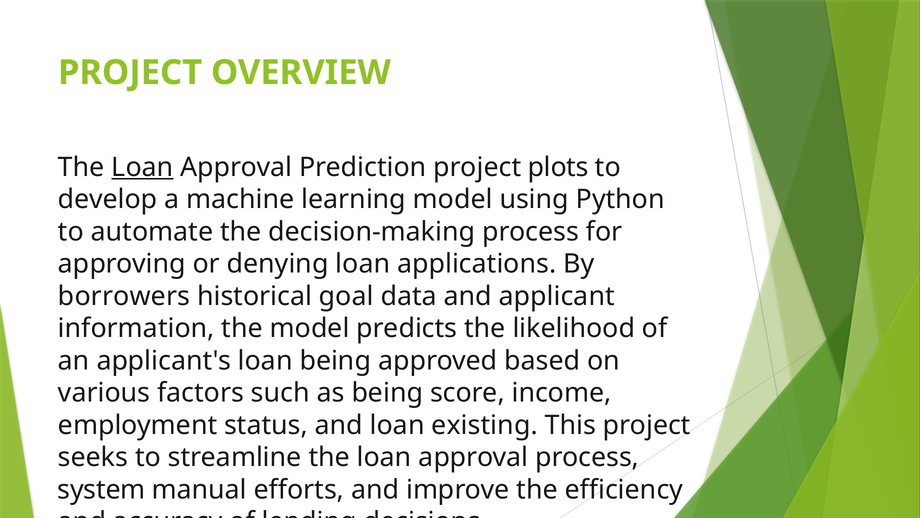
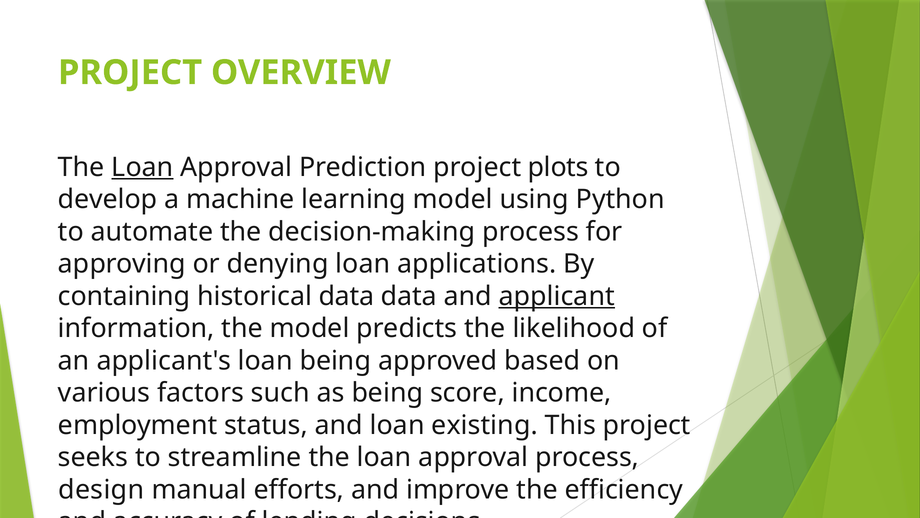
borrowers: borrowers -> containing (124, 296)
historical goal: goal -> data (346, 296)
applicant underline: none -> present (557, 296)
system: system -> design (101, 489)
